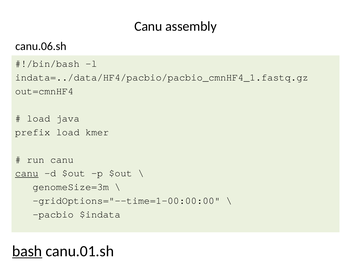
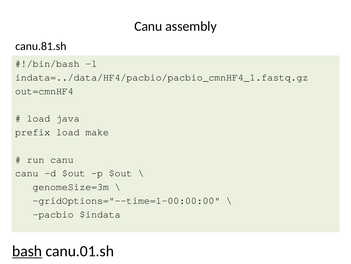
canu.06.sh: canu.06.sh -> canu.81.sh (41, 46)
kmer: kmer -> make (97, 132)
canu underline: present -> none (27, 173)
